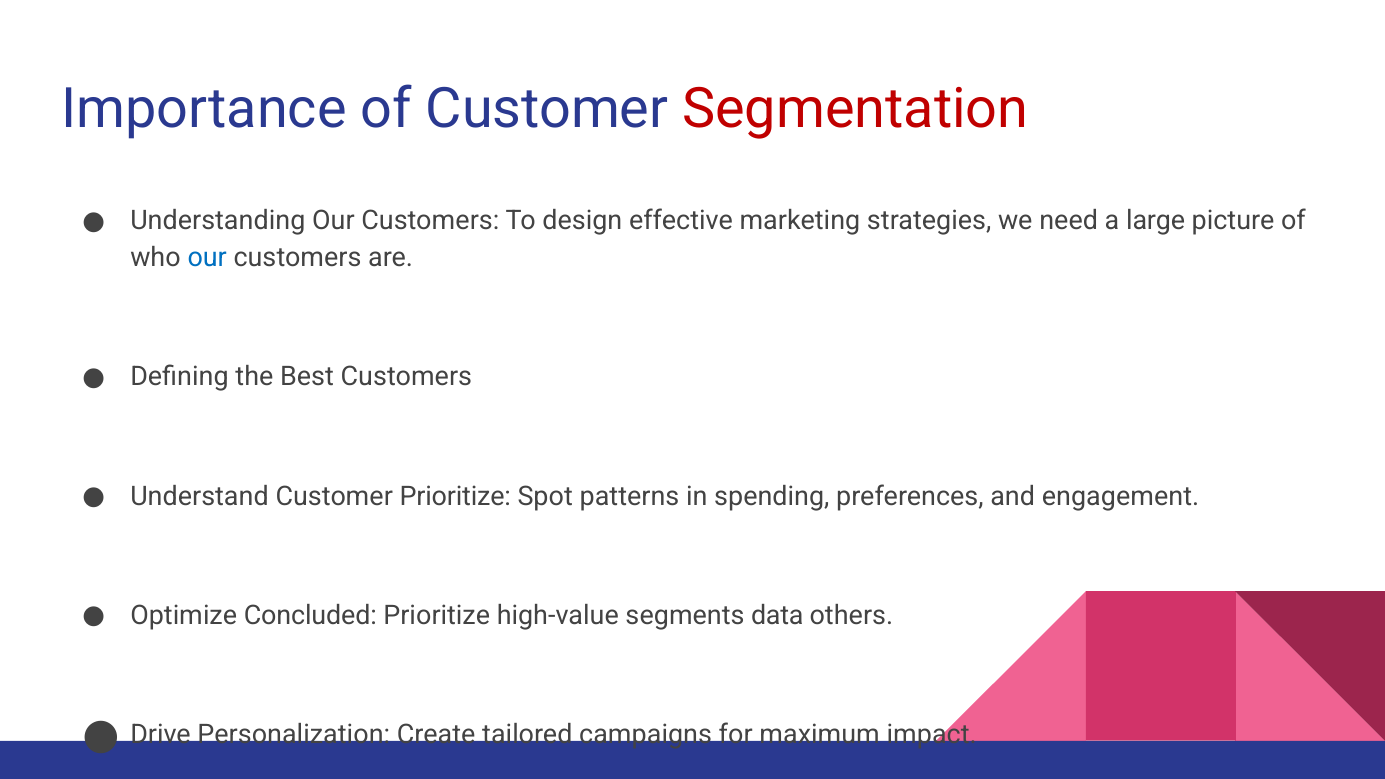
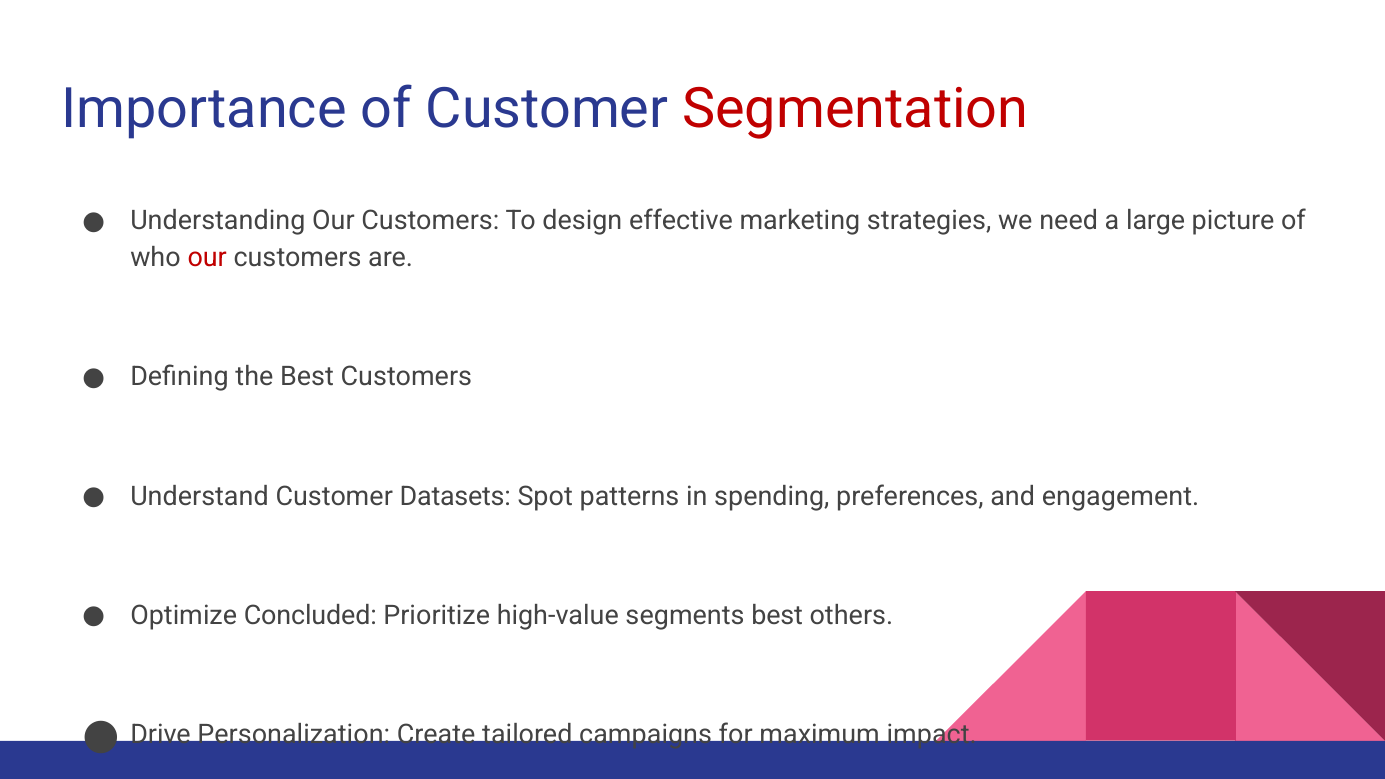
our colour: blue -> red (207, 258)
Customer Prioritize: Prioritize -> Datasets (455, 496)
segments data: data -> best (777, 616)
